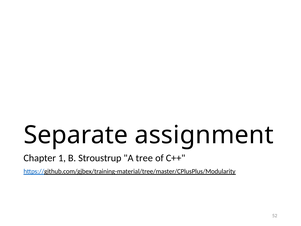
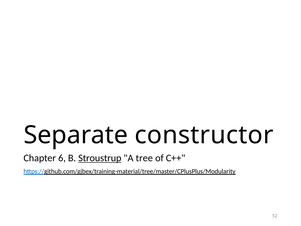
assignment: assignment -> constructor (204, 135)
1: 1 -> 6 (62, 158)
Stroustrup underline: none -> present (100, 158)
